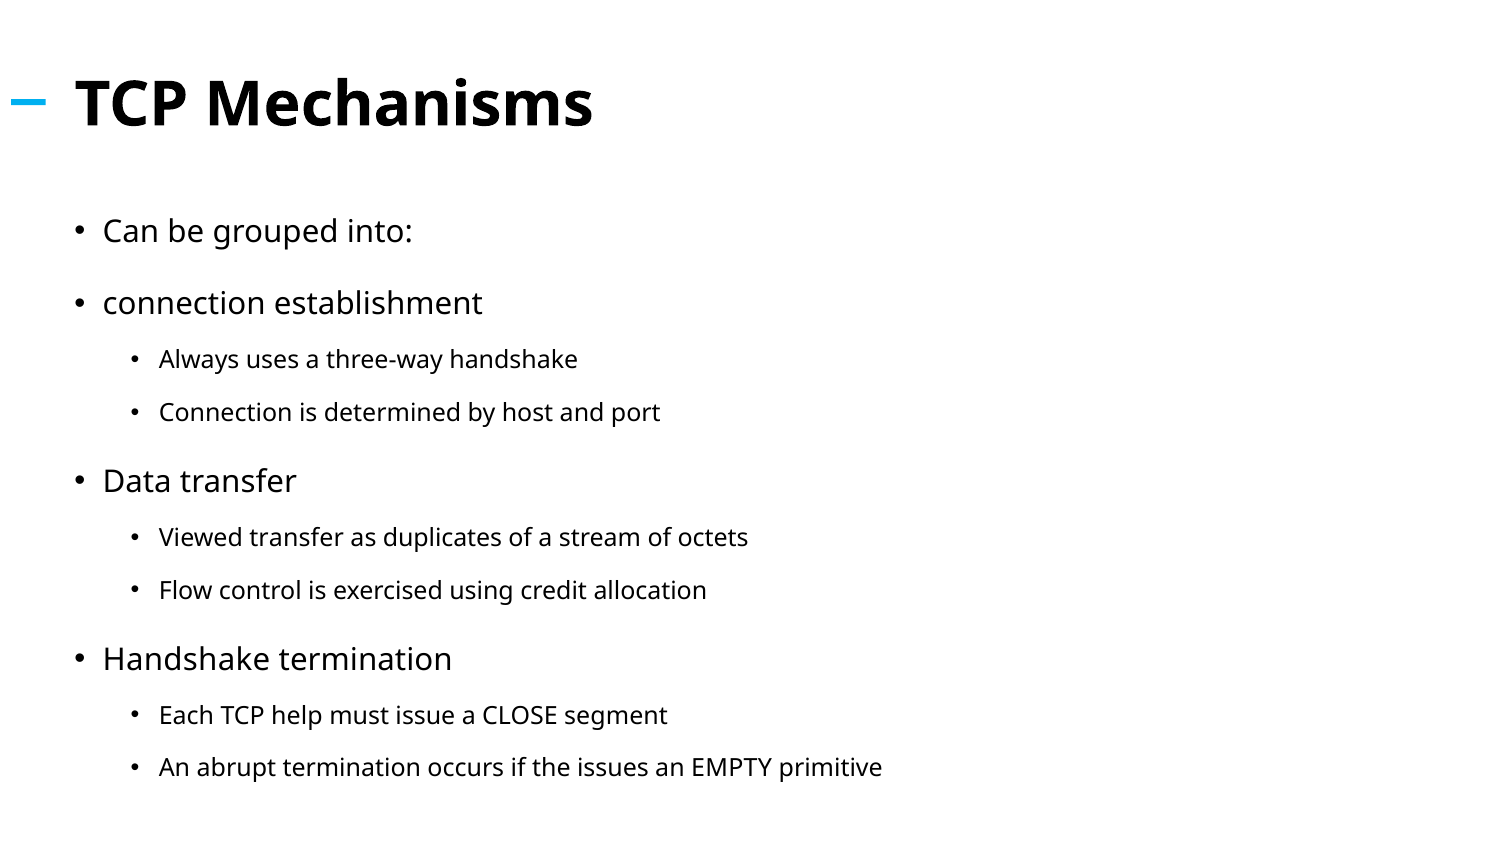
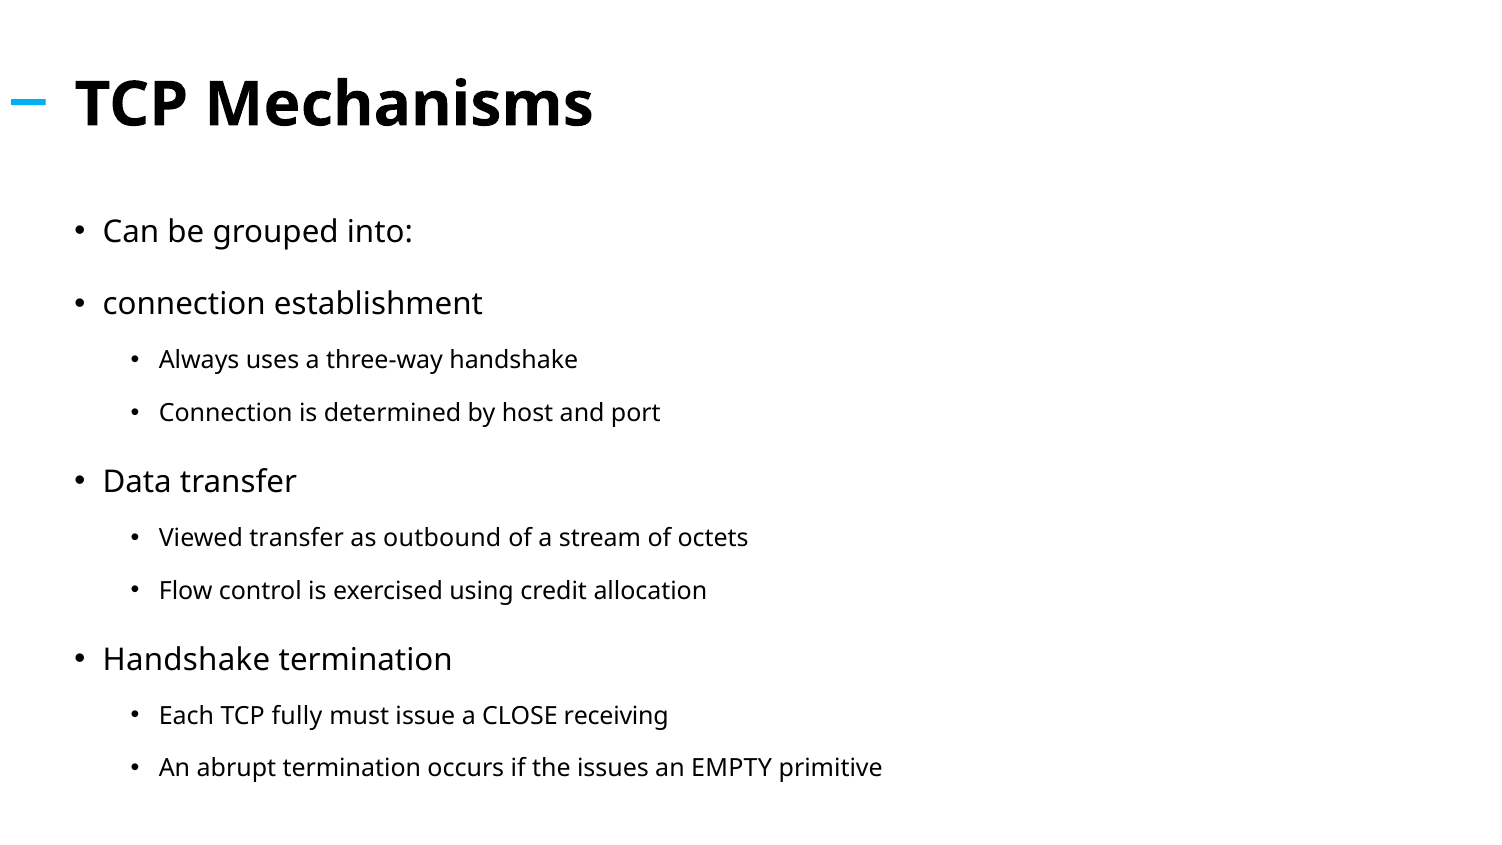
duplicates: duplicates -> outbound (442, 538)
help: help -> fully (297, 716)
segment: segment -> receiving (616, 716)
